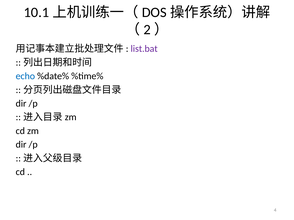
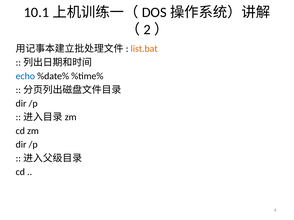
list.bat colour: purple -> orange (144, 49)
